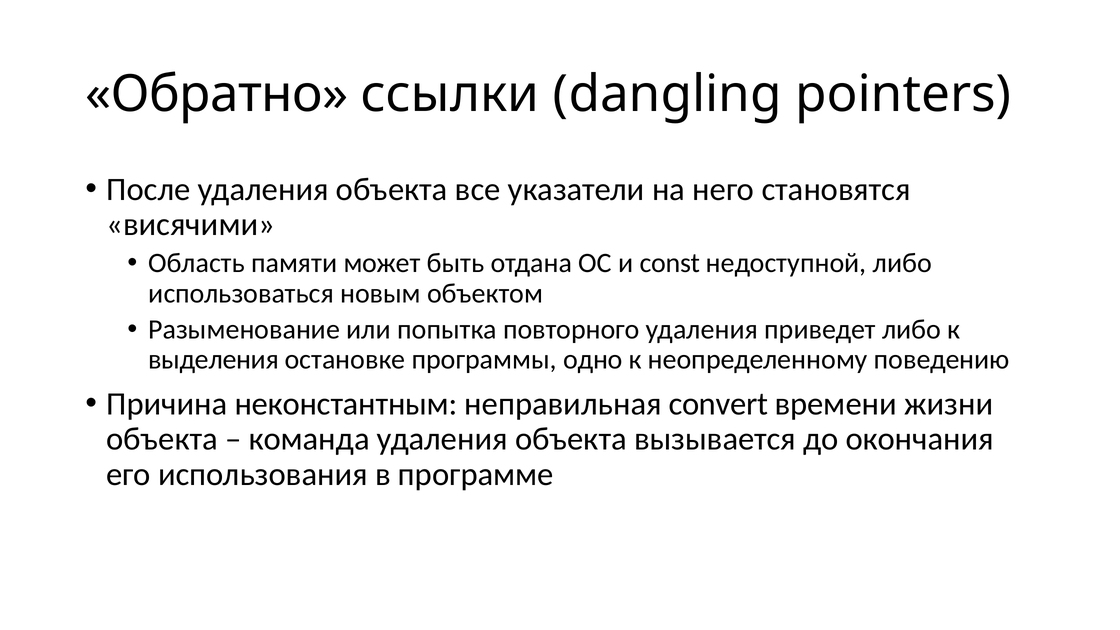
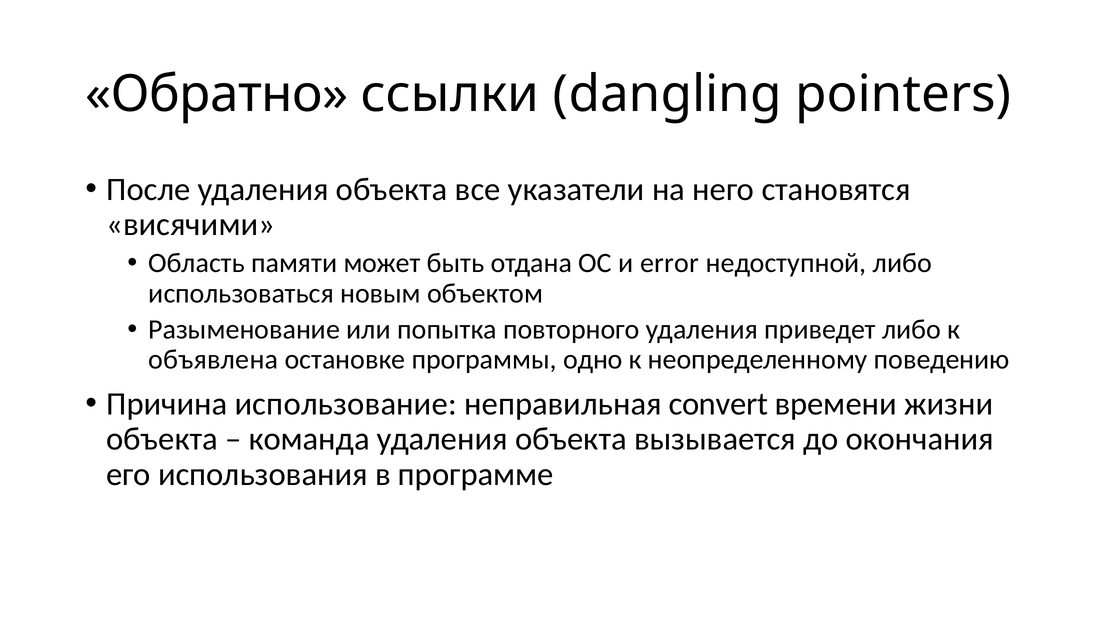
const: const -> error (670, 263)
выделения: выделения -> объявлена (213, 360)
неконстантным: неконстантным -> использование (346, 404)
